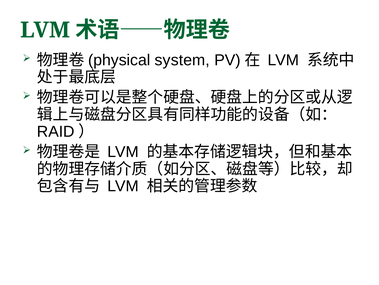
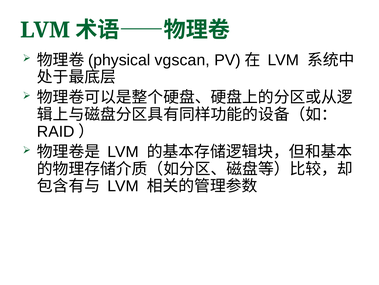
system: system -> vgscan (182, 60)
